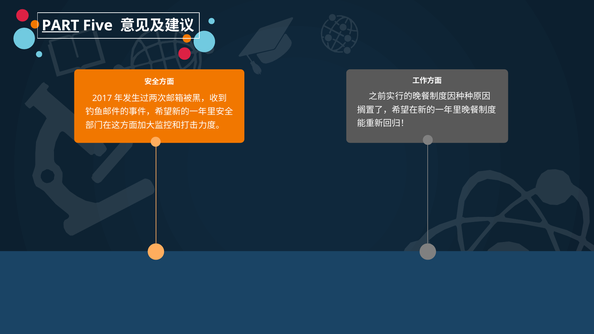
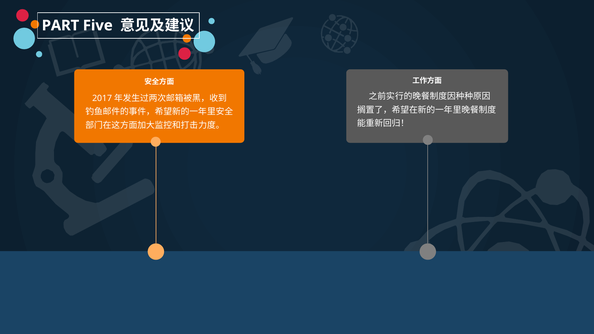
PART underline: present -> none (60, 25)
